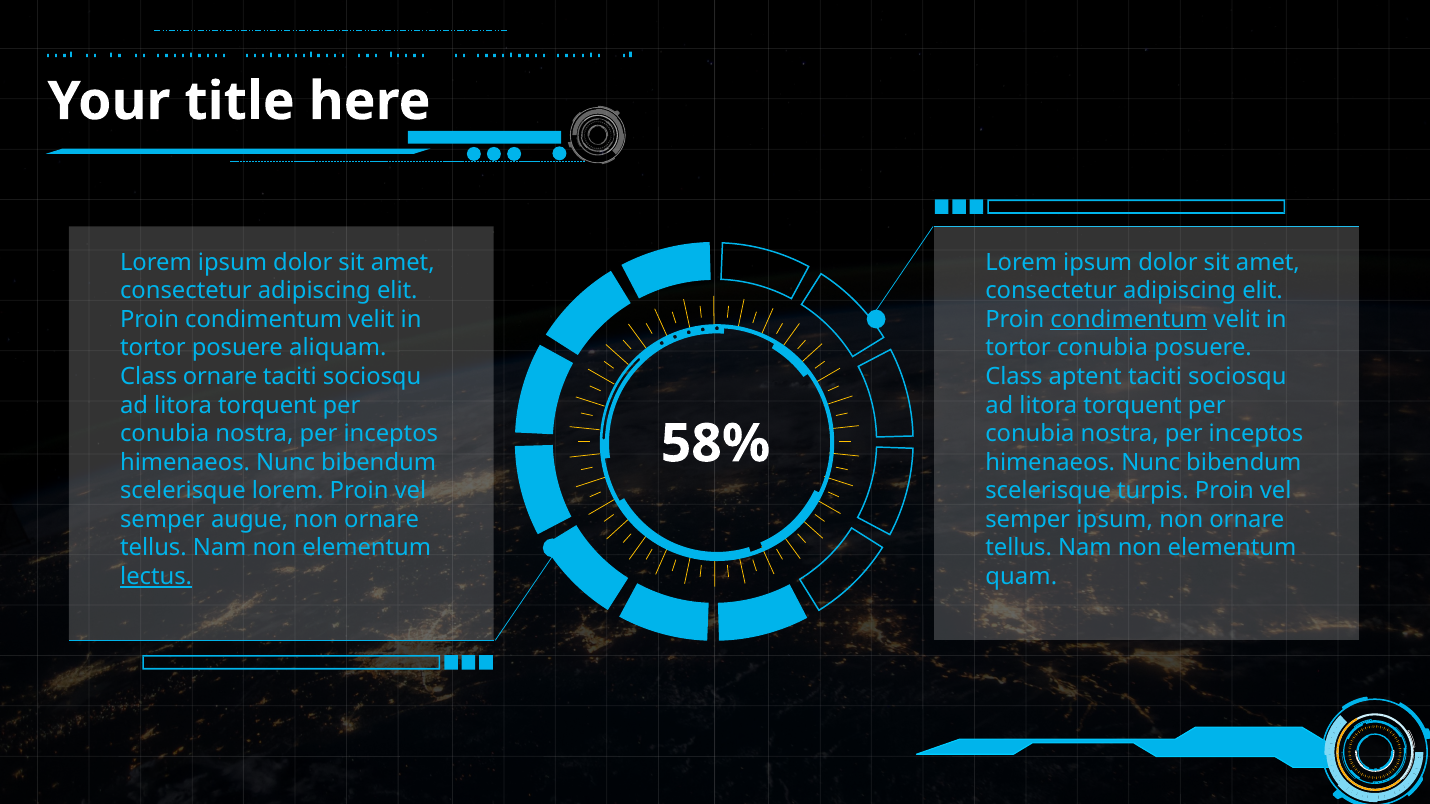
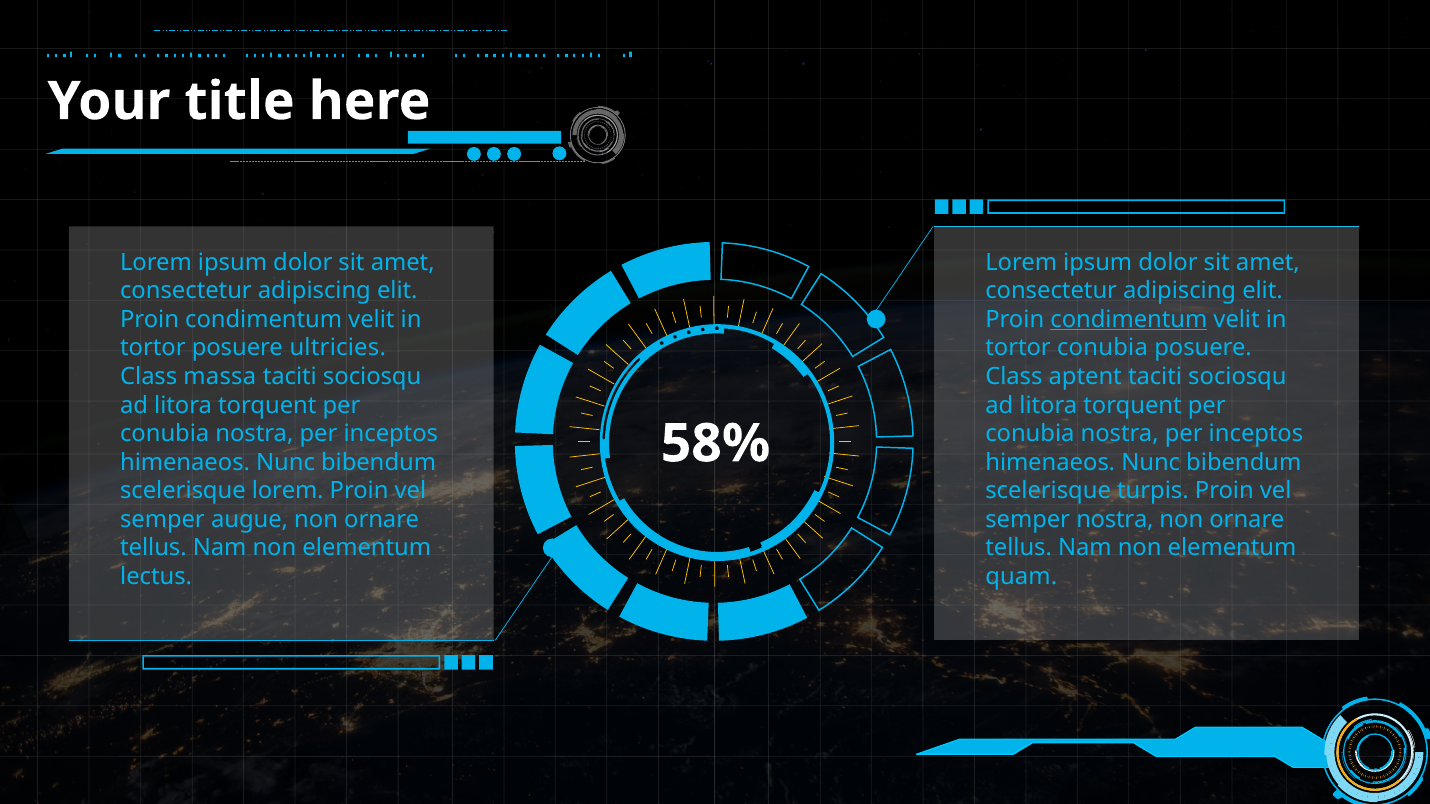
aliquam: aliquam -> ultricies (338, 348)
Class ornare: ornare -> massa (220, 377)
semper ipsum: ipsum -> nostra (1115, 520)
lectus underline: present -> none (156, 577)
